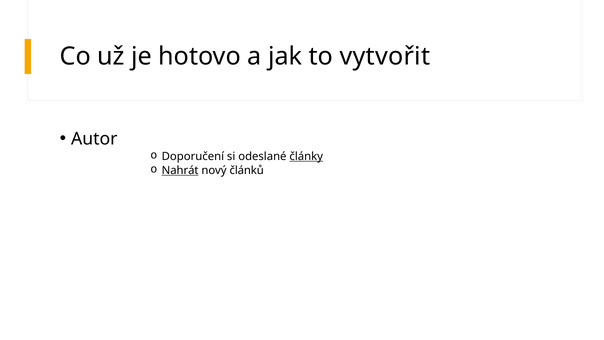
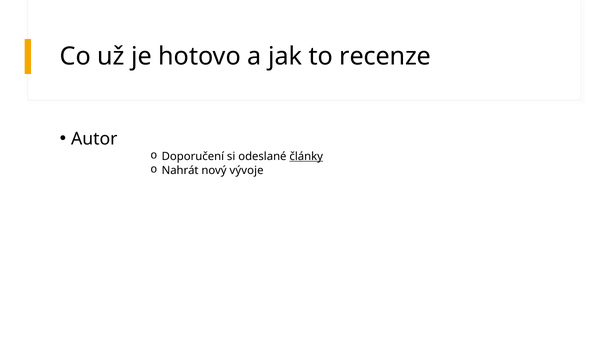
vytvořit: vytvořit -> recenze (385, 56)
Nahrát underline: present -> none (180, 170)
článků: článků -> vývoje (247, 170)
